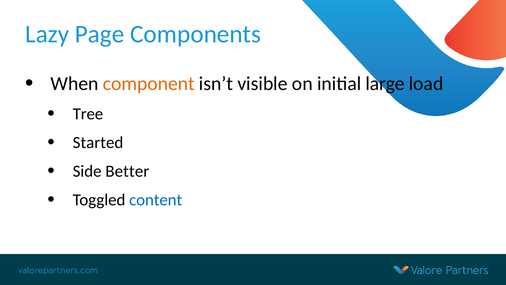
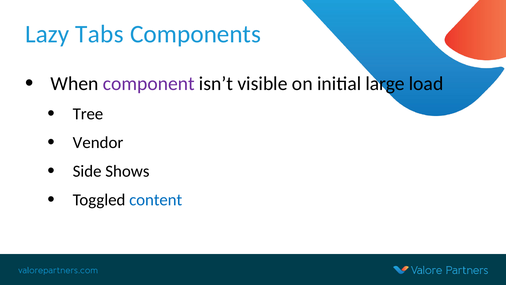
Page: Page -> Tabs (100, 34)
component colour: orange -> purple (149, 84)
Started: Started -> Vendor (98, 142)
Better: Better -> Shows (127, 171)
